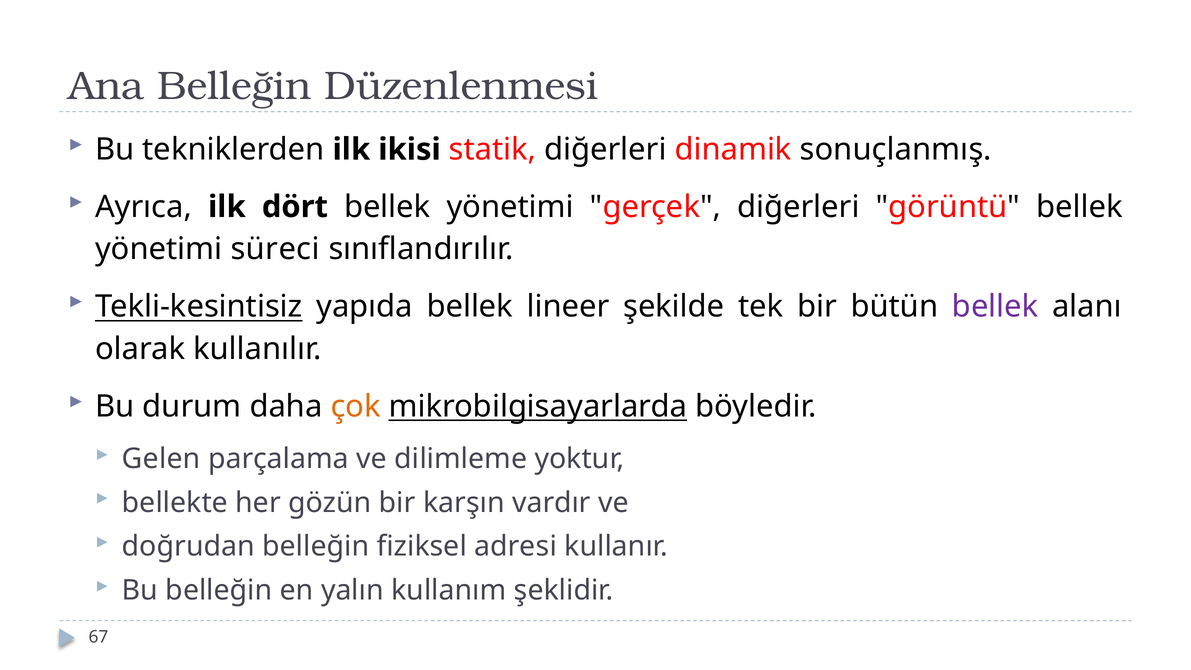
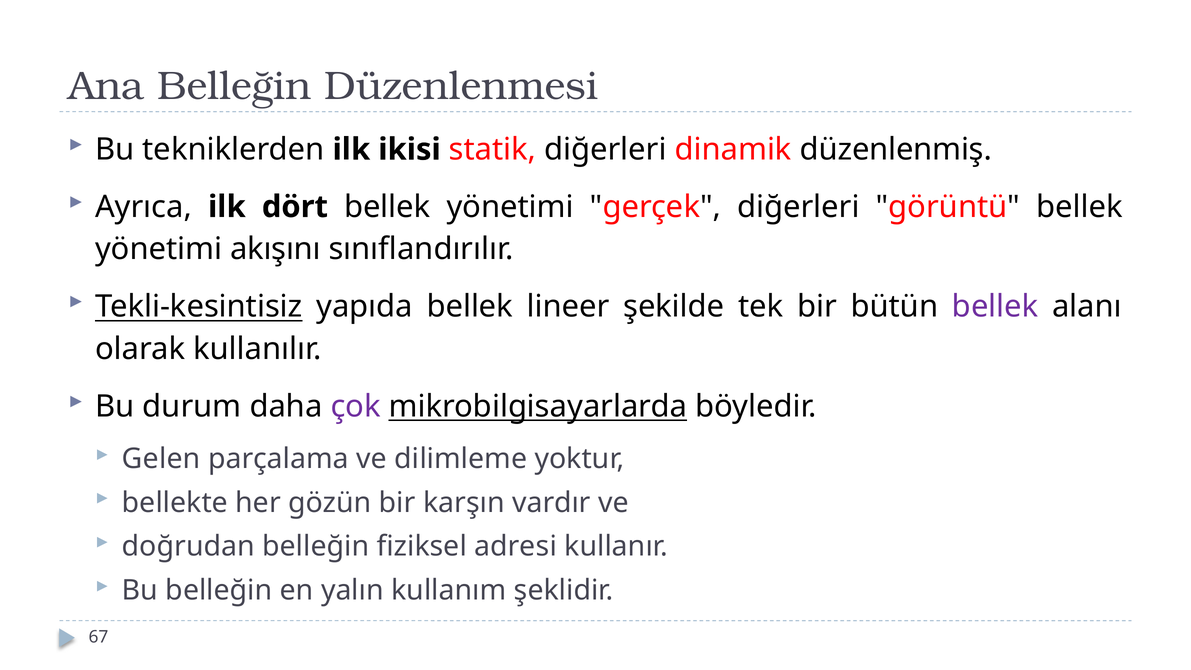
sonuçlanmış: sonuçlanmış -> düzenlenmiş (896, 149)
süreci: süreci -> akışını (275, 249)
çok colour: orange -> purple (356, 406)
